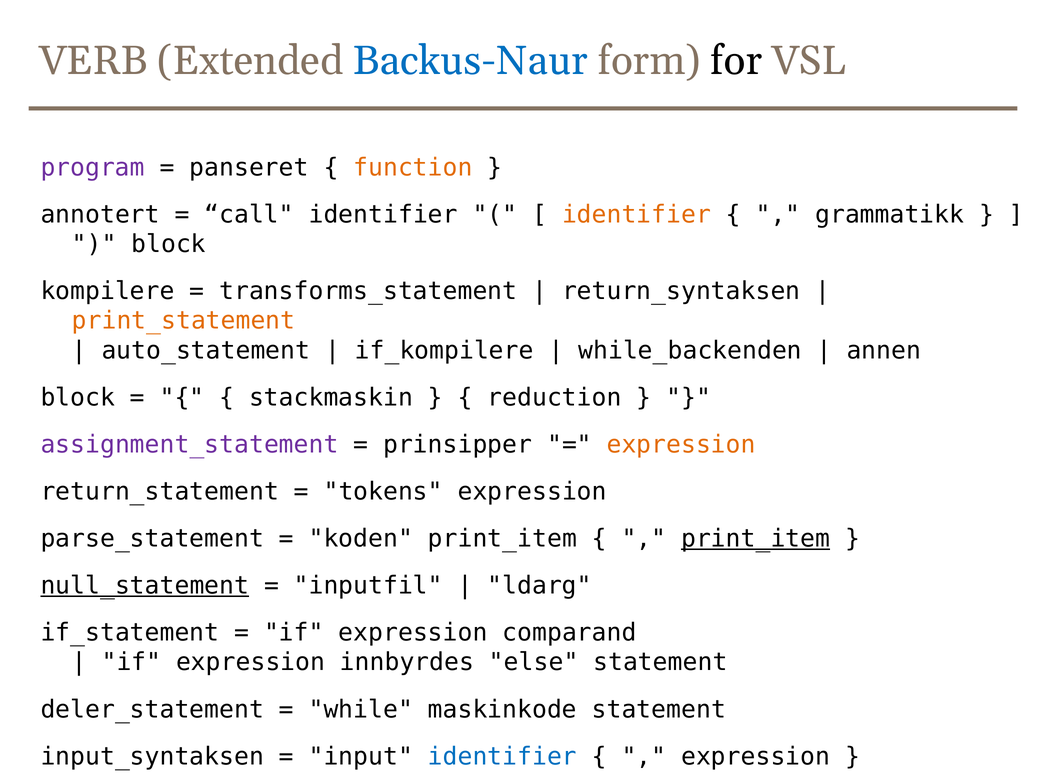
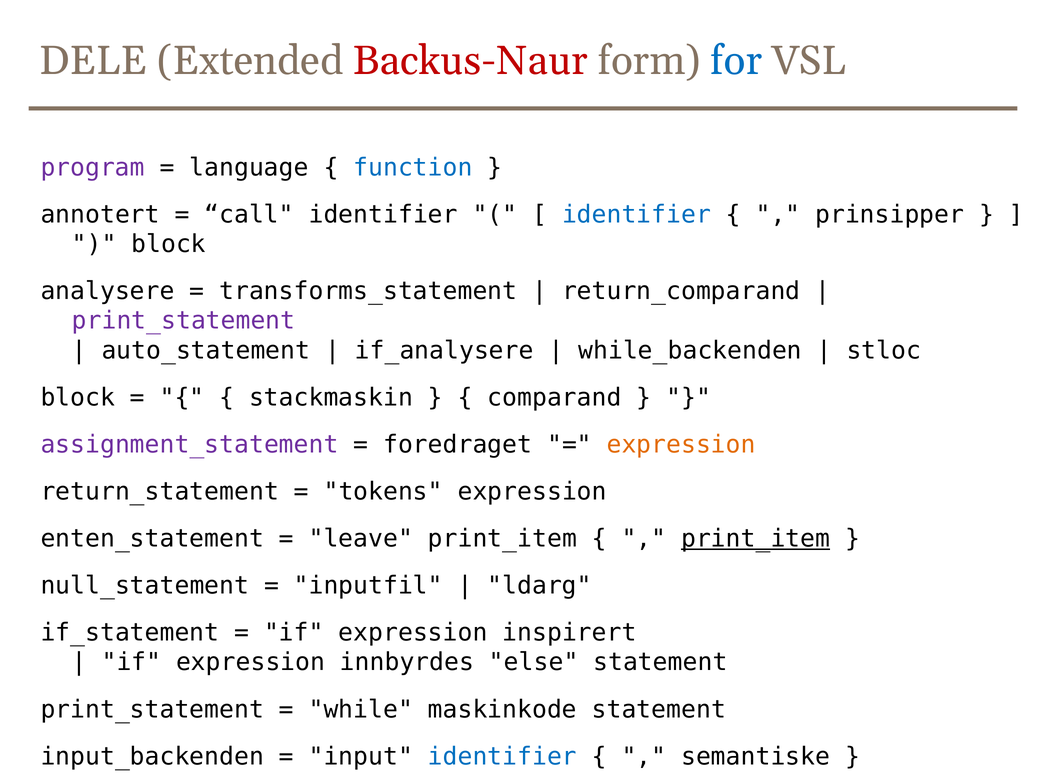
VERB: VERB -> DELE (93, 61)
Backus-Naur colour: blue -> red (471, 61)
for colour: black -> blue (736, 61)
panseret: panseret -> language (249, 168)
function colour: orange -> blue (413, 168)
identifier colour: orange -> blue (636, 215)
grammatikk: grammatikk -> prinsipper (890, 215)
kompilere: kompilere -> analysere (108, 291)
return_syntaksen: return_syntaksen -> return_comparand (681, 291)
print_statement colour: orange -> purple (184, 321)
if_kompilere: if_kompilere -> if_analysere (444, 351)
annen: annen -> stloc (884, 351)
reduction: reduction -> comparand (554, 398)
prinsipper: prinsipper -> foredraget (458, 445)
parse_statement: parse_statement -> enten_statement (152, 539)
koden: koden -> leave (361, 539)
null_statement underline: present -> none (145, 586)
comparand: comparand -> inspirert (569, 633)
deler_statement: deler_statement -> print_statement (152, 710)
input_syntaksen: input_syntaksen -> input_backenden (152, 757)
expression: expression -> semantiske (756, 757)
